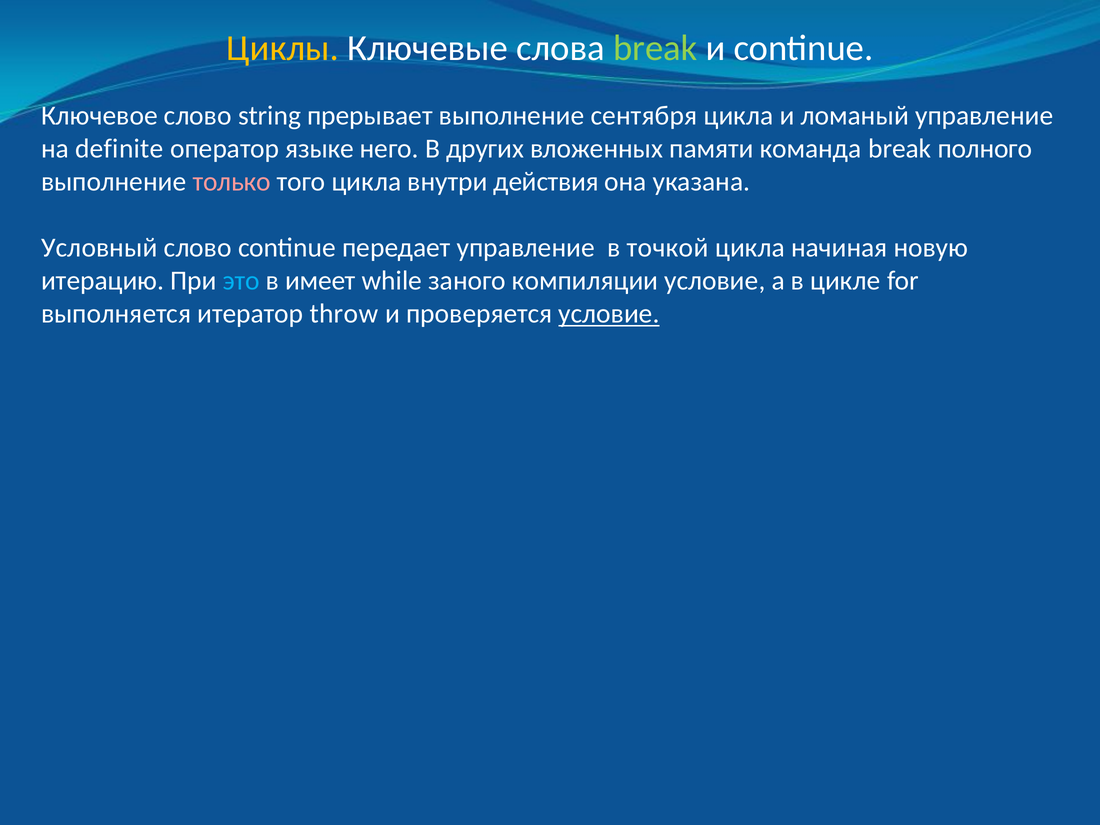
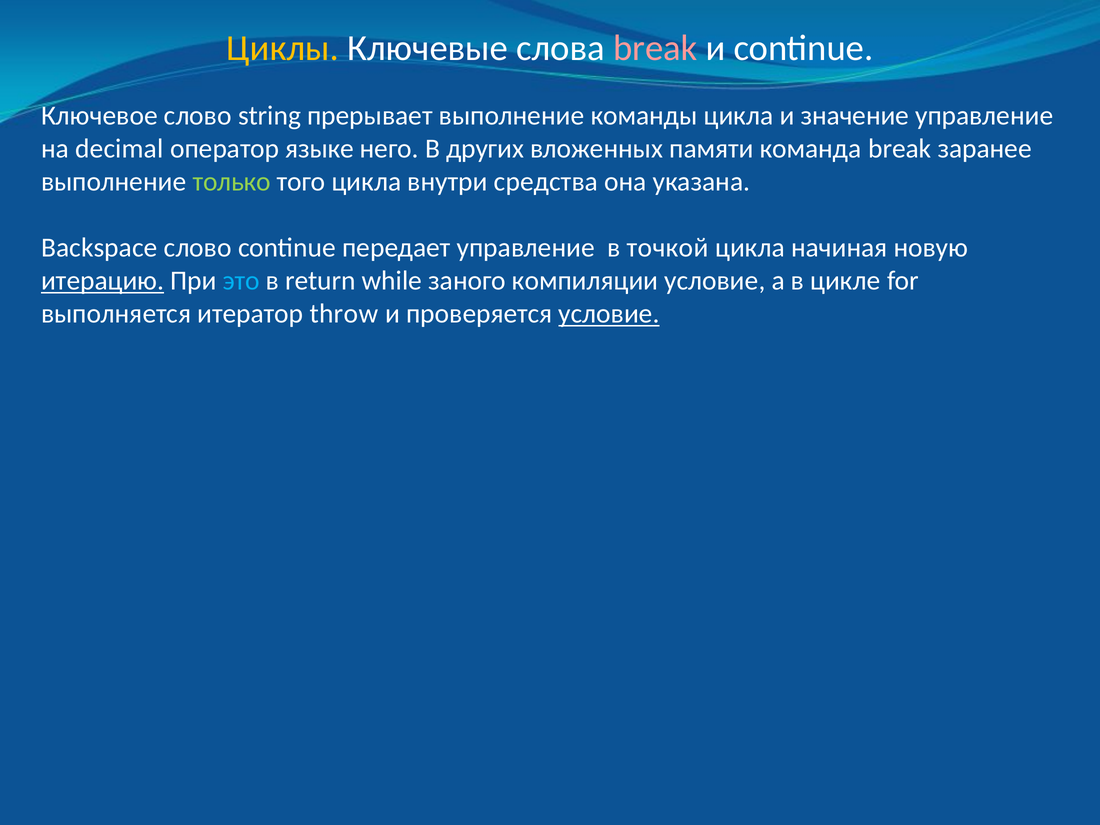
break colour: light green -> pink (655, 48)
сентября: сентября -> команды (644, 116)
ломаный: ломаный -> значение (855, 116)
definite: definite -> decimal (119, 149)
полного: полного -> заранее (985, 149)
только colour: pink -> light green (232, 182)
действия: действия -> средства (546, 182)
Условный: Условный -> Backspace (99, 248)
итерацию underline: none -> present (103, 281)
имеет: имеет -> return (320, 281)
